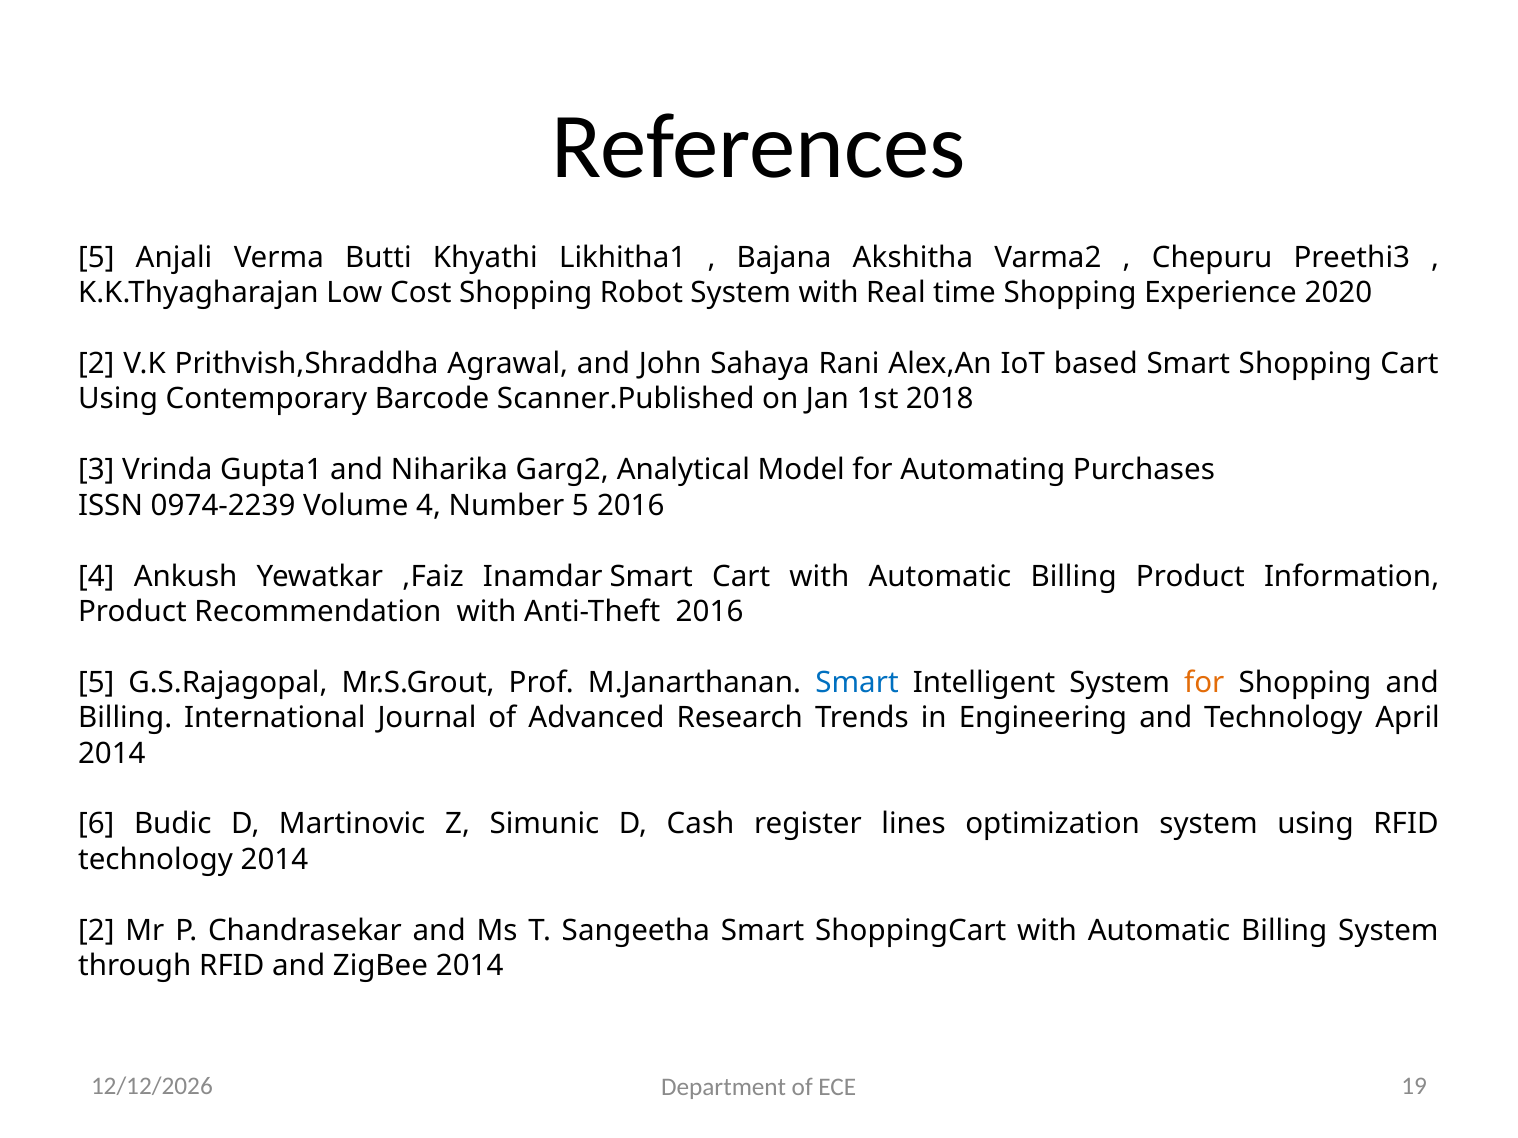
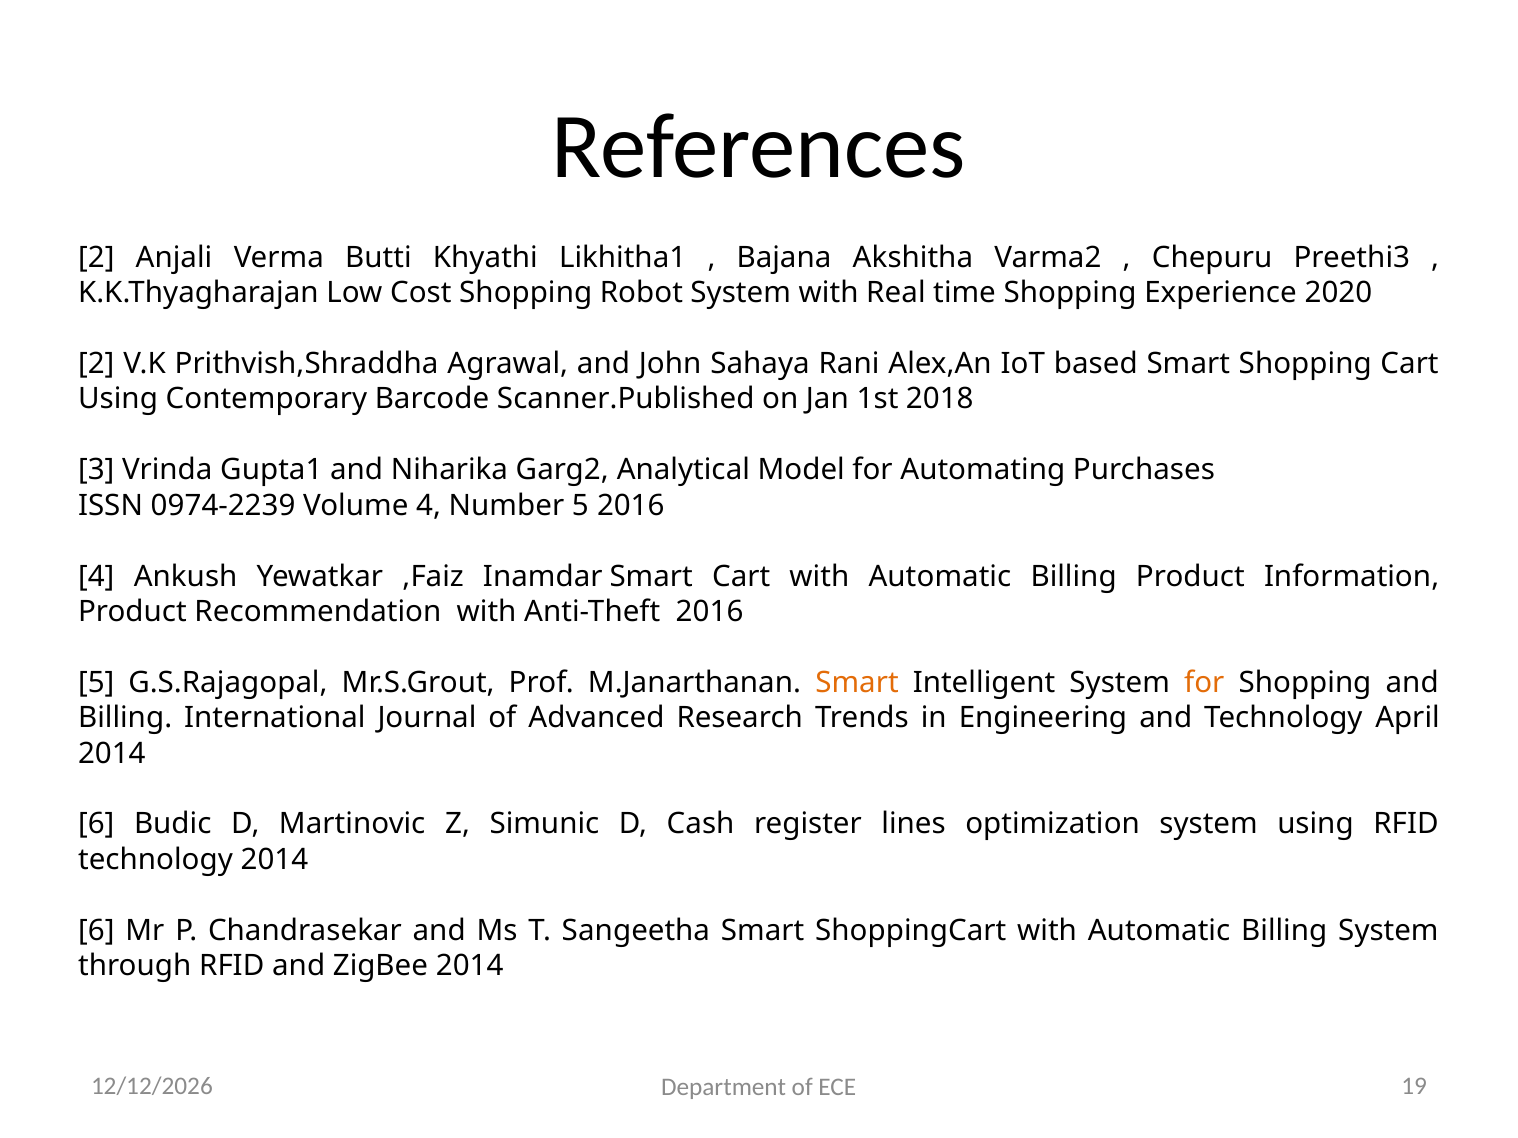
5: 5 -> 2 (96, 258)
Smart colour: blue -> orange (857, 683)
2: 2 -> 6 (96, 931)
